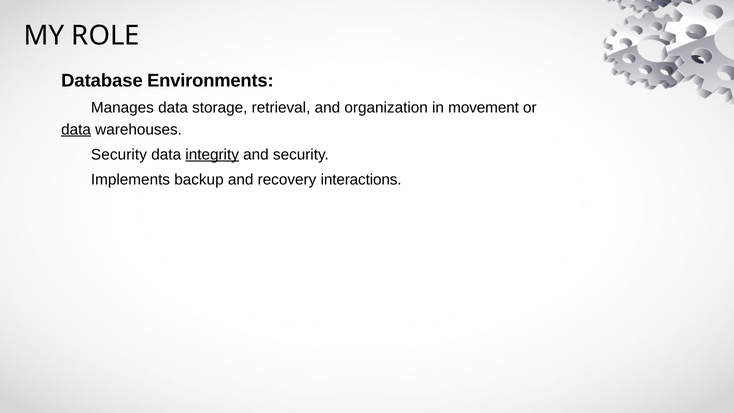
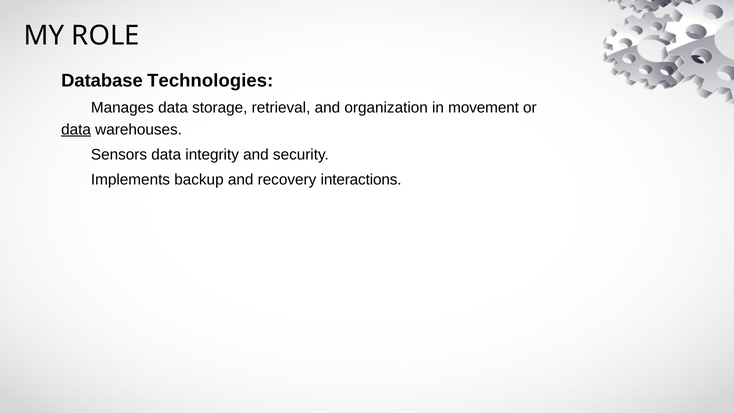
Environments: Environments -> Technologies (210, 81)
Security: Security -> Sensors (119, 155)
integrity underline: present -> none (212, 155)
